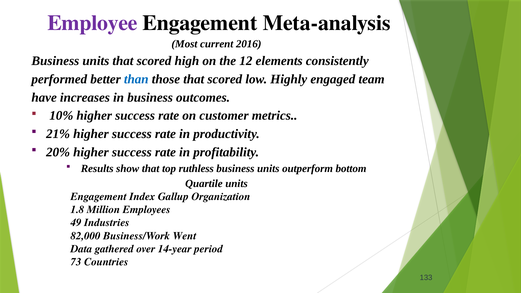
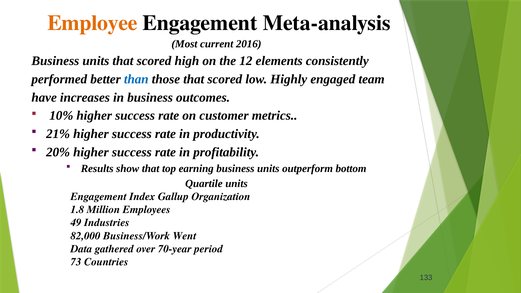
Employee colour: purple -> orange (92, 23)
ruthless: ruthless -> earning (196, 168)
14-year: 14-year -> 70-year (175, 249)
